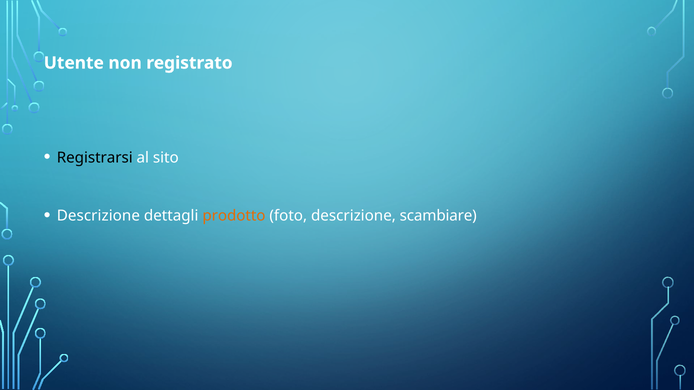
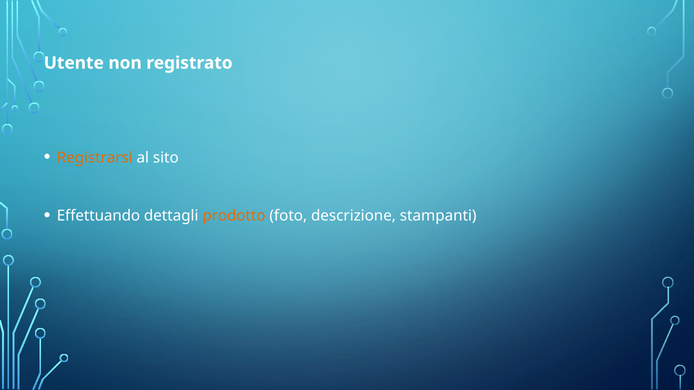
Registrarsi colour: black -> orange (95, 158)
Descrizione: Descrizione -> Effettuando (98, 216)
scambiare: scambiare -> stampanti (438, 216)
